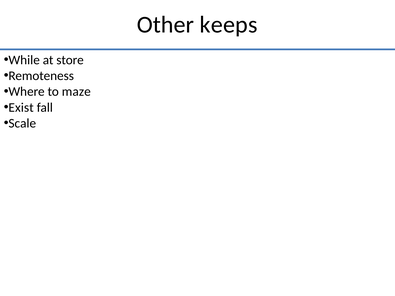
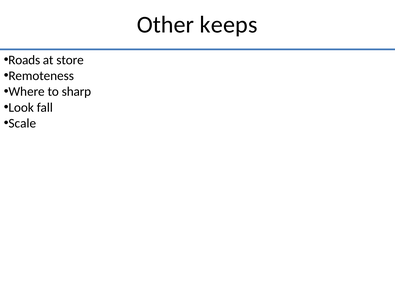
While: While -> Roads (24, 60)
maze: maze -> sharp (76, 92)
Exist: Exist -> Look (21, 108)
